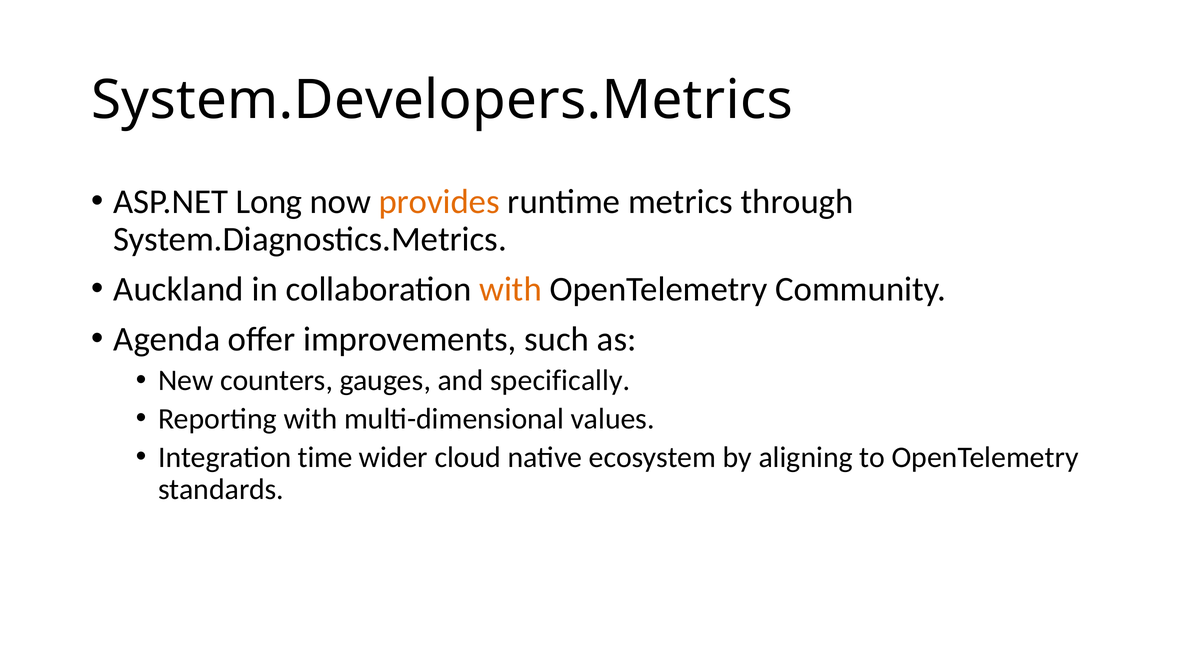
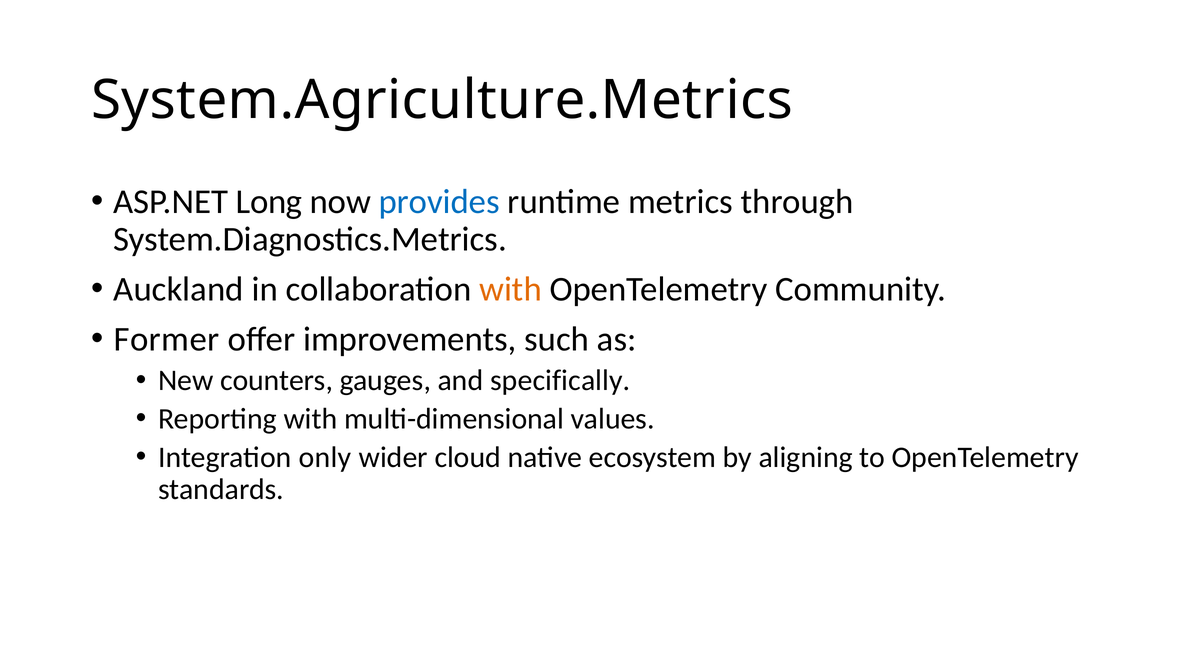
System.Developers.Metrics: System.Developers.Metrics -> System.Agriculture.Metrics (442, 100)
provides colour: orange -> blue (439, 202)
Agenda: Agenda -> Former (167, 340)
time: time -> only (325, 458)
